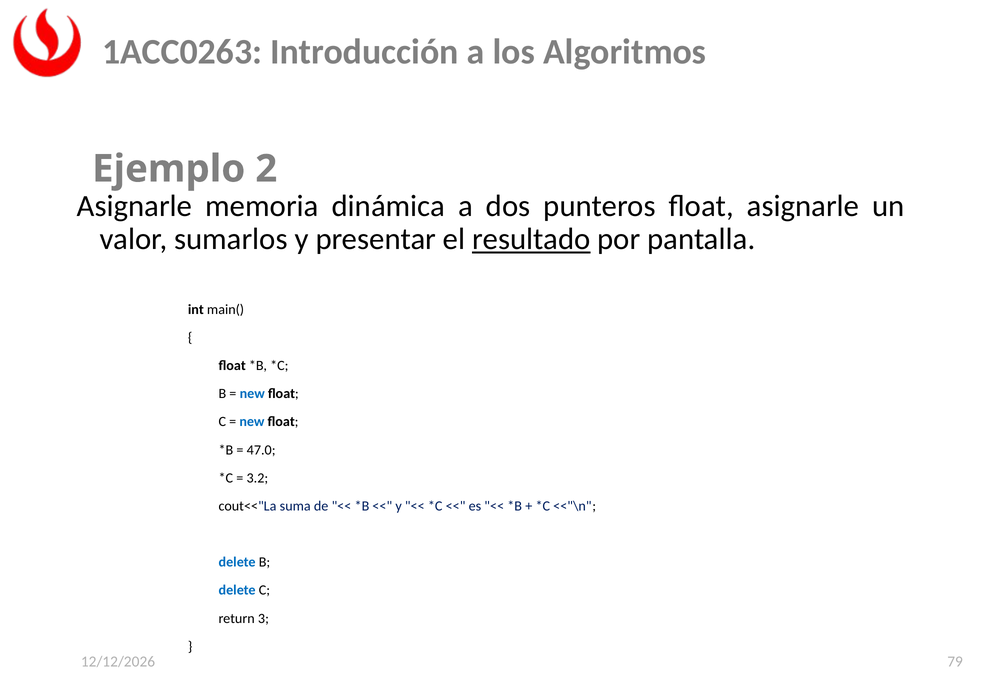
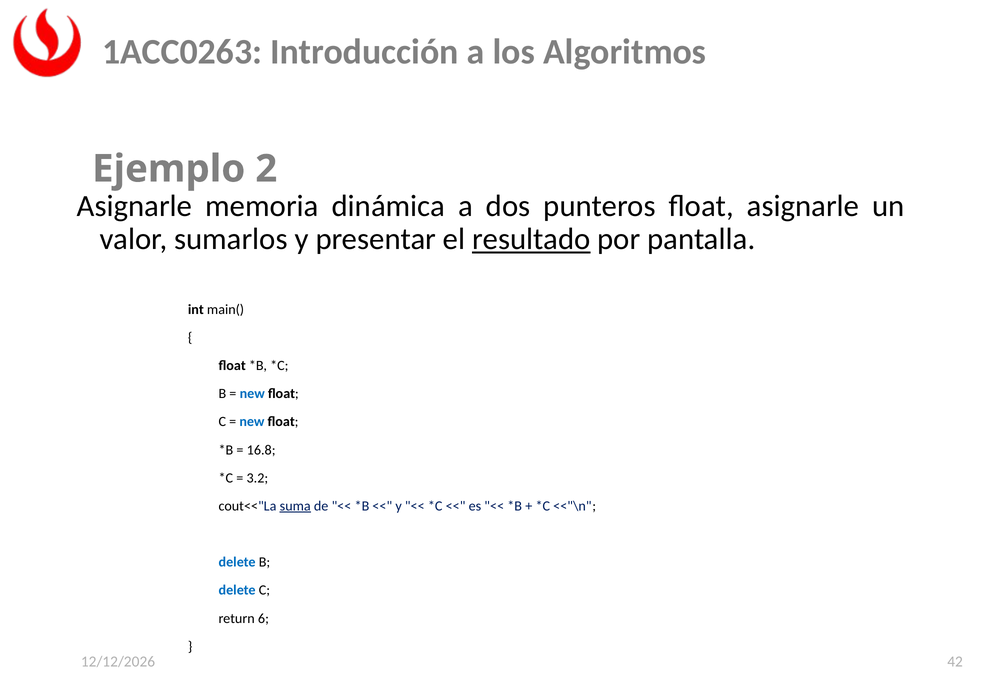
47.0: 47.0 -> 16.8 (261, 450)
suma underline: none -> present (295, 506)
3: 3 -> 6 (263, 618)
79: 79 -> 42 (955, 661)
